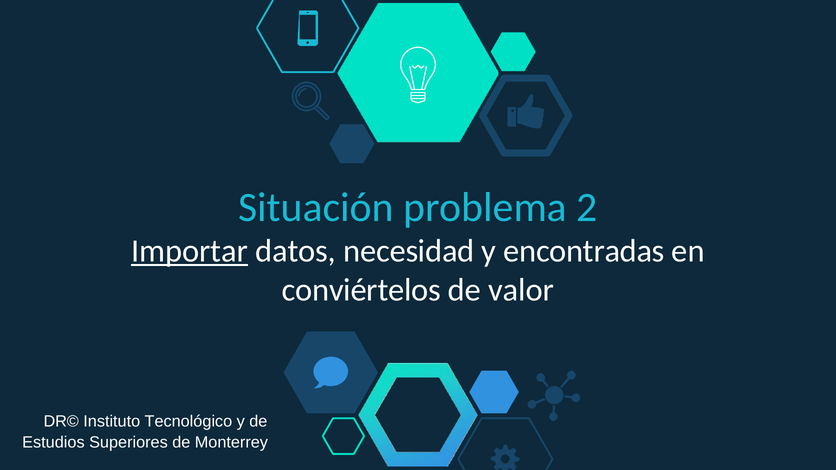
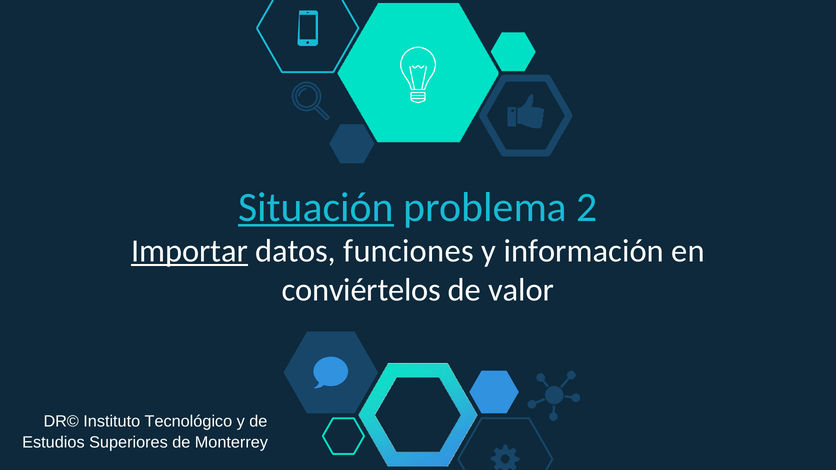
Situación underline: none -> present (316, 207)
necesidad: necesidad -> funciones (409, 251)
encontradas: encontradas -> información (584, 251)
